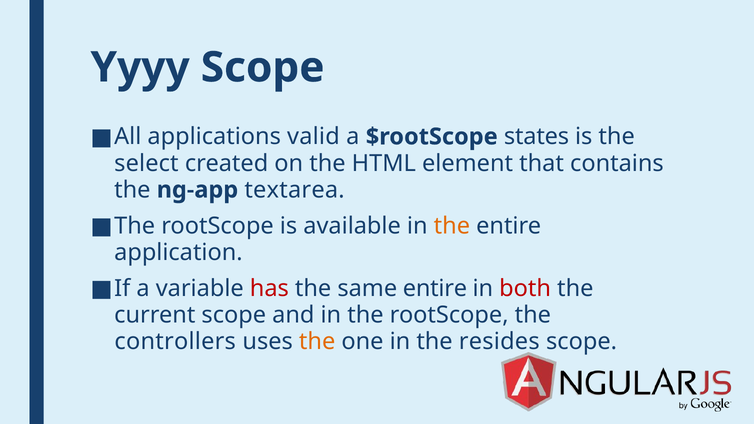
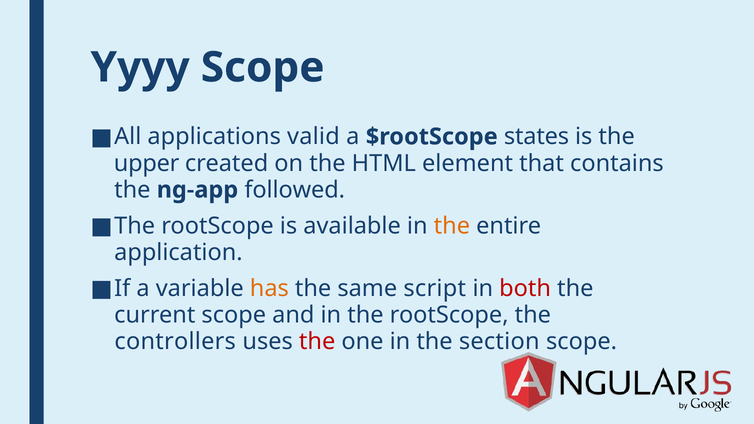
select: select -> upper (147, 163)
textarea: textarea -> followed (295, 190)
has colour: red -> orange (269, 288)
same entire: entire -> script (435, 288)
the colour: orange -> red (317, 342)
resides: resides -> section (499, 342)
